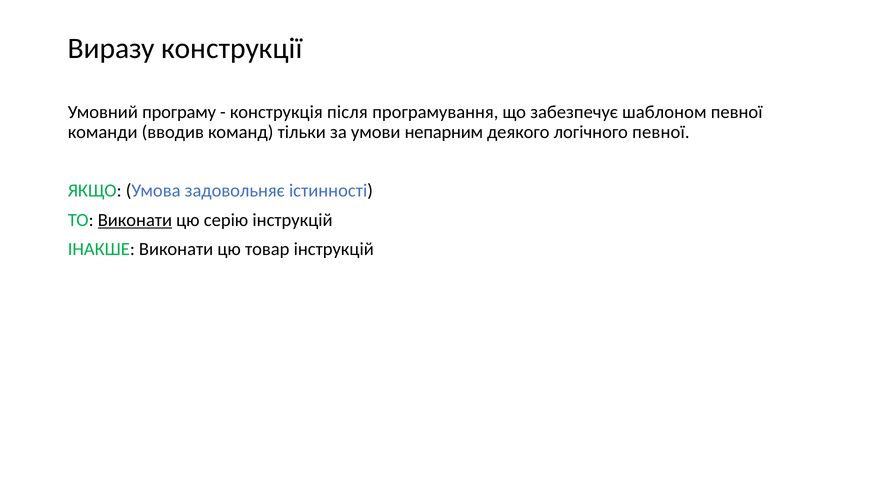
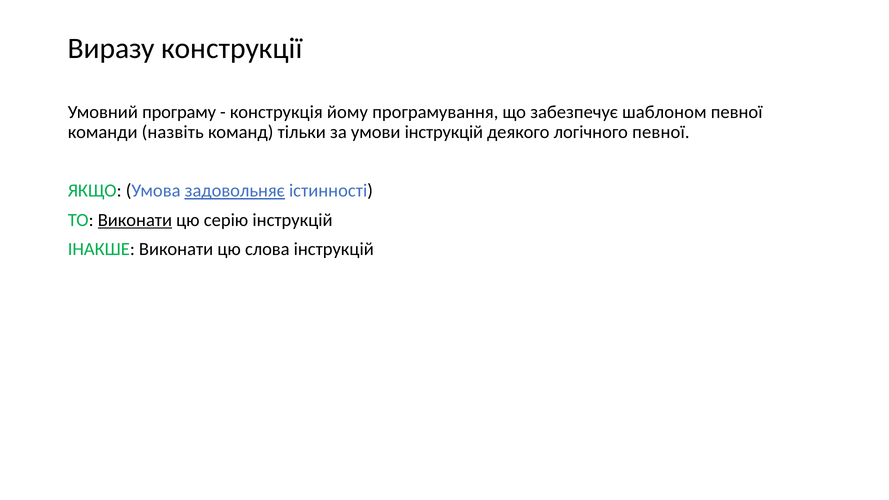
після: після -> йому (347, 112)
вводив: вводив -> назвіть (173, 132)
умови непарним: непарним -> інструкцій (444, 132)
задовольняє underline: none -> present (235, 191)
товар: товар -> слова (267, 249)
